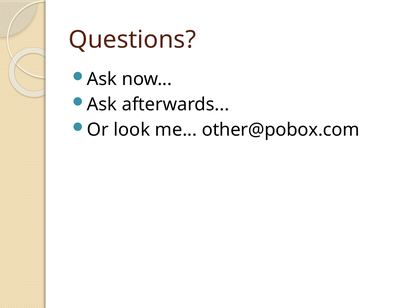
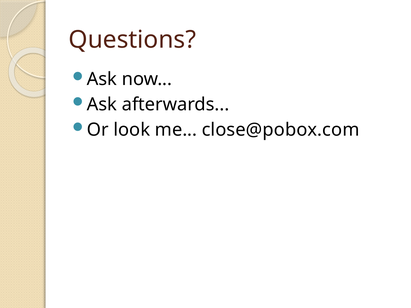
other@pobox.com: other@pobox.com -> close@pobox.com (281, 130)
